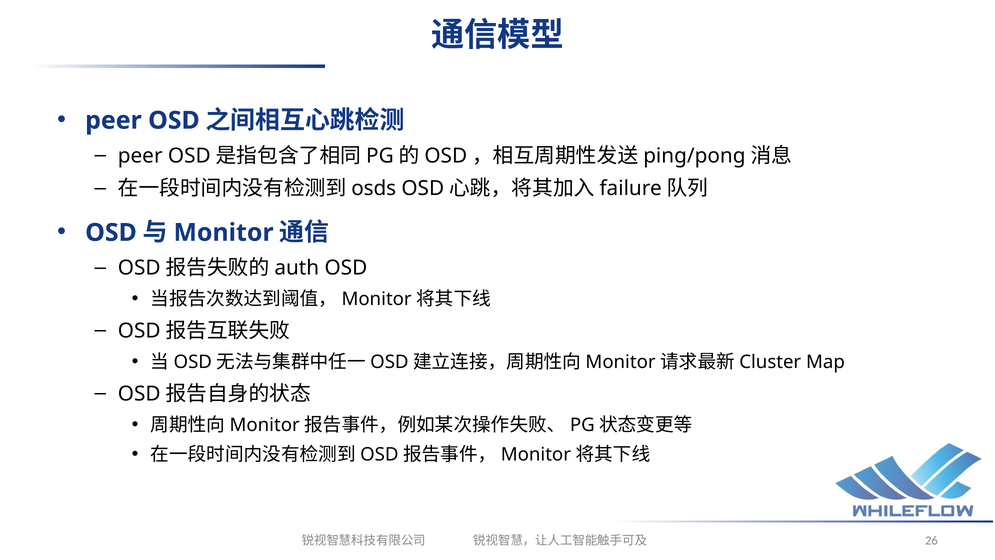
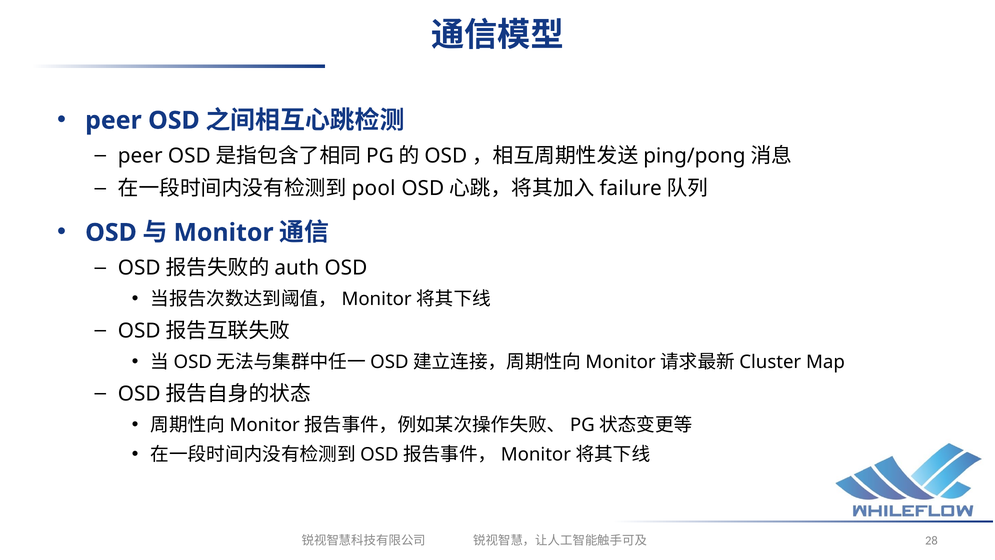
osds: osds -> pool (374, 189)
26: 26 -> 28 (931, 540)
